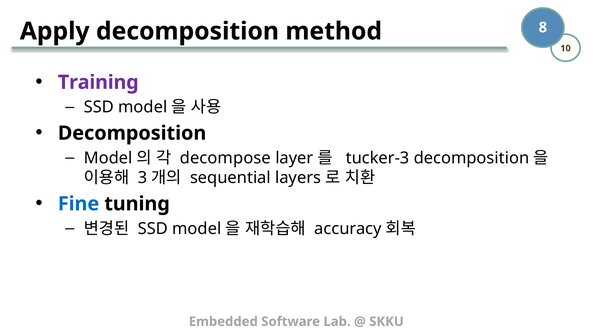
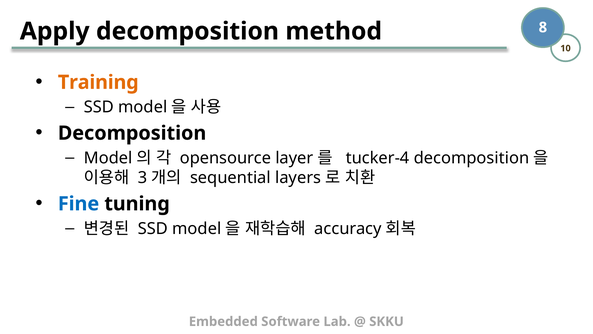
Training colour: purple -> orange (98, 82)
decompose: decompose -> opensource (225, 158)
tucker-3: tucker-3 -> tucker-4 (378, 158)
